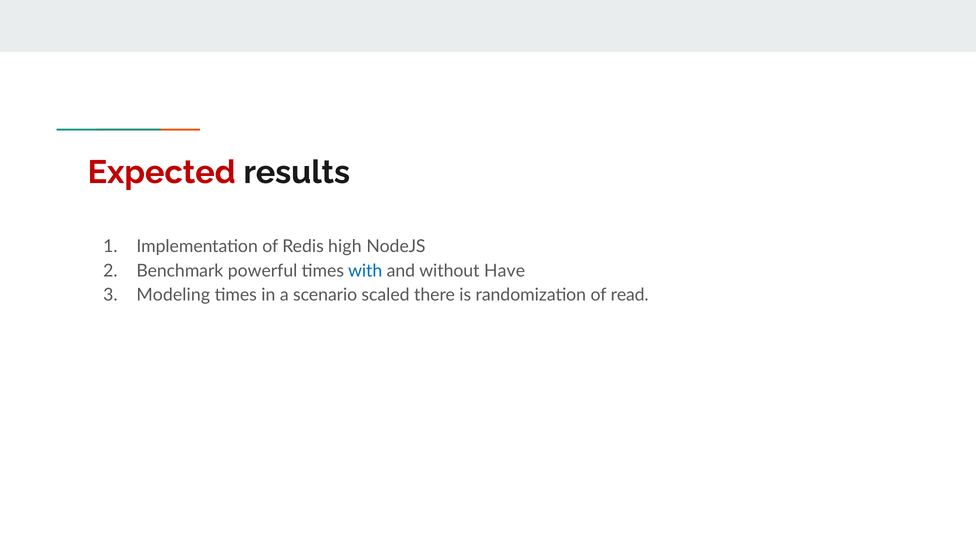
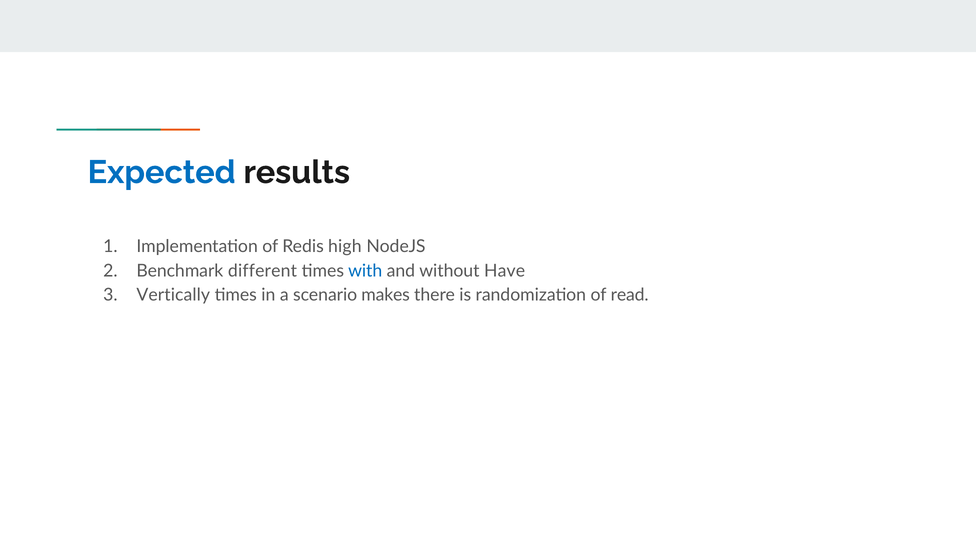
Expected colour: red -> blue (162, 172)
powerful: powerful -> different (262, 271)
Modeling: Modeling -> Vertically (173, 295)
scaled: scaled -> makes (386, 295)
